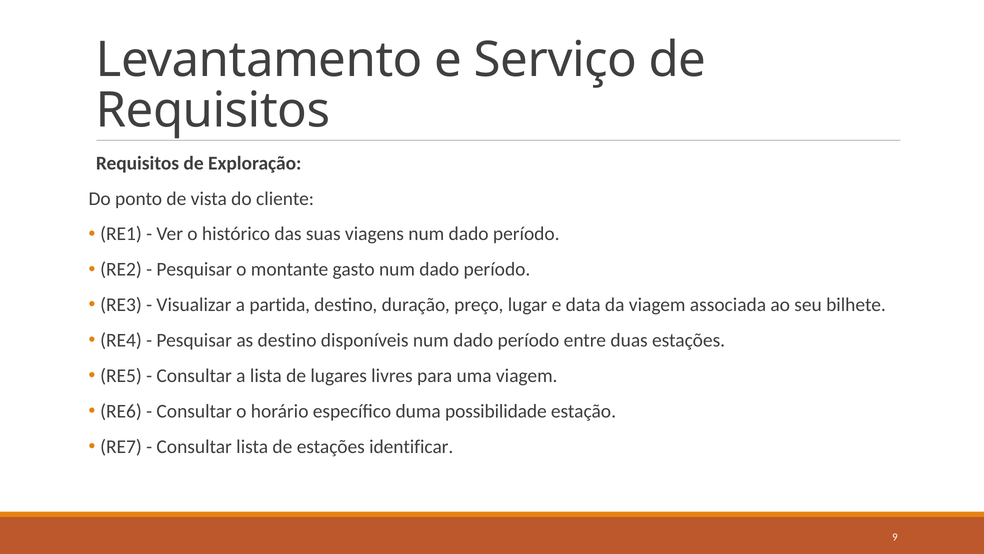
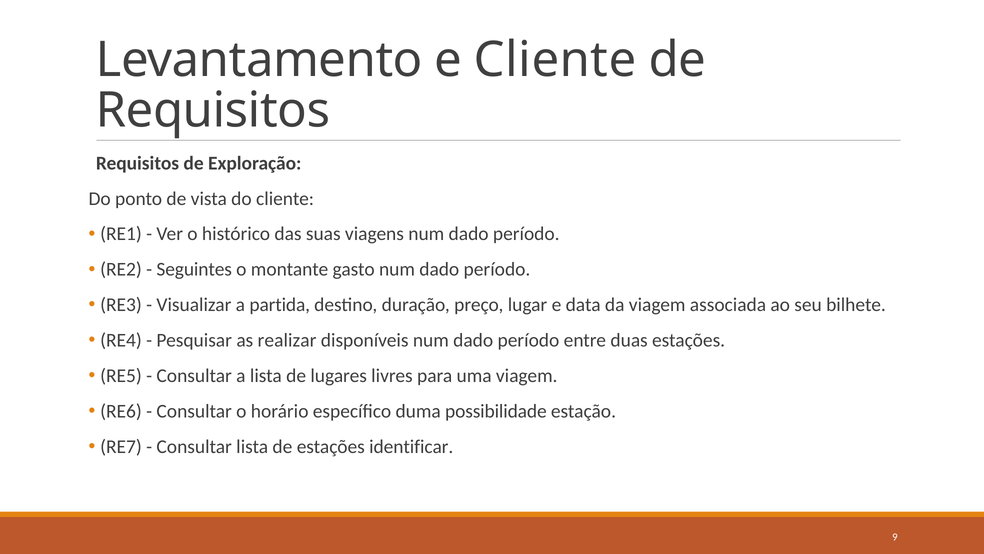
e Serviço: Serviço -> Cliente (555, 60)
Pesquisar: Pesquisar -> Seguintes (194, 269)
as destino: destino -> realizar (287, 340)
